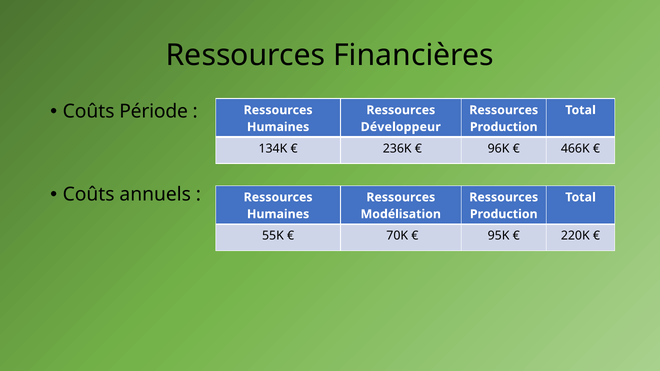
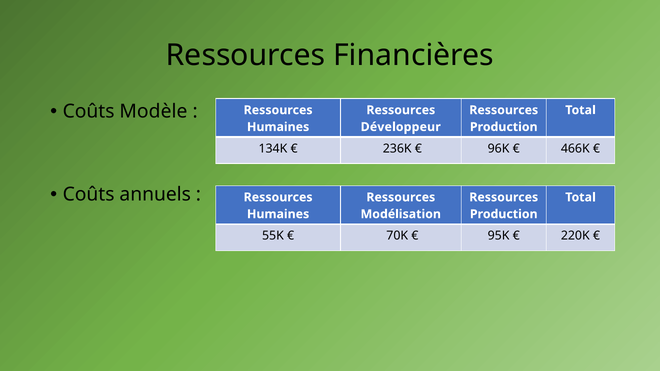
Période: Période -> Modèle (153, 112)
